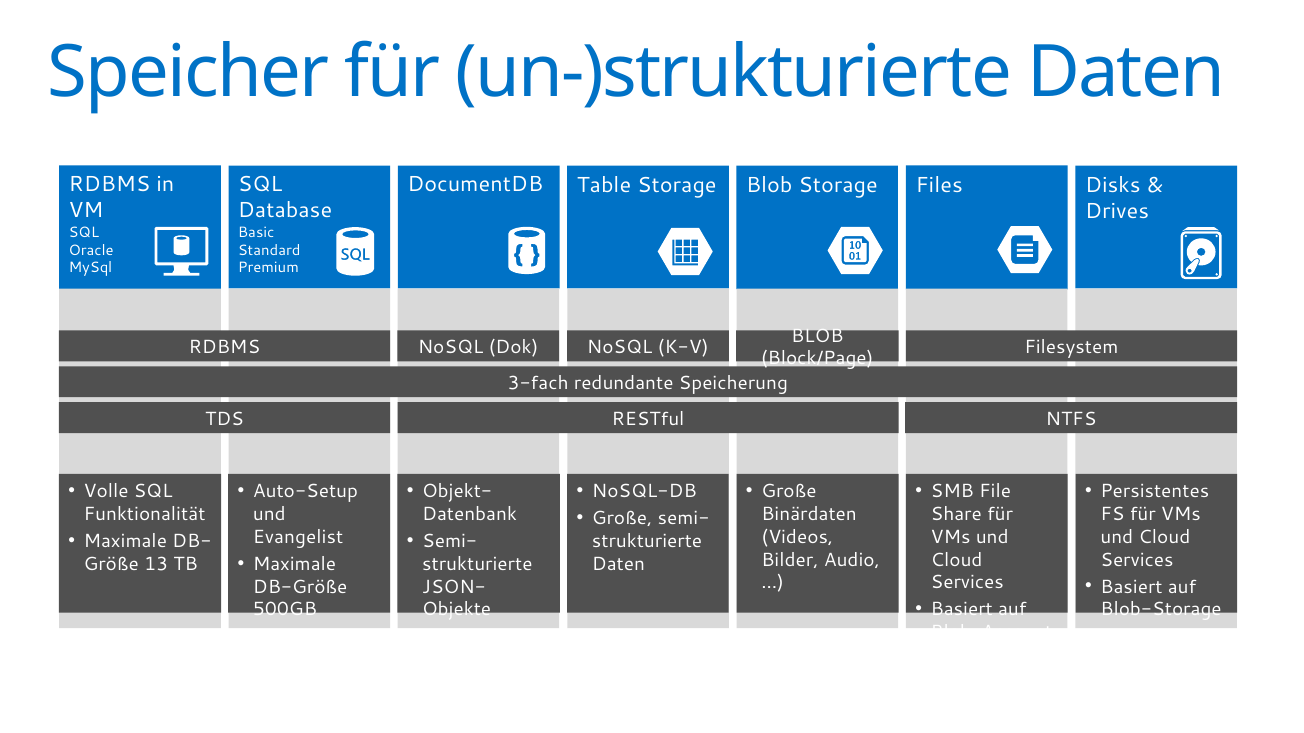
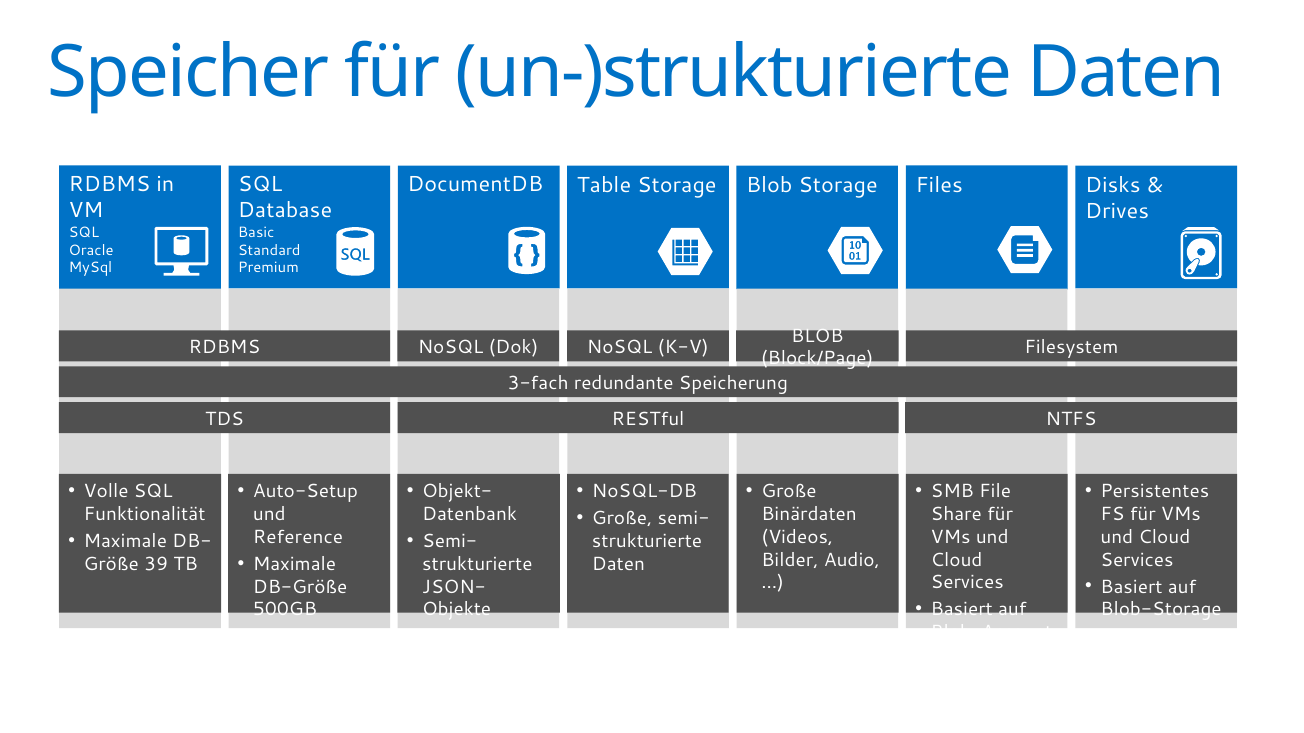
Evangelist: Evangelist -> Reference (298, 537)
13: 13 -> 39 (156, 564)
